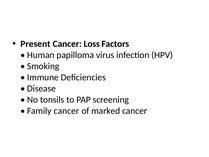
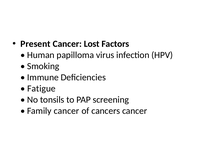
Loss: Loss -> Lost (92, 44)
Disease: Disease -> Fatigue (41, 88)
marked: marked -> cancers (106, 111)
